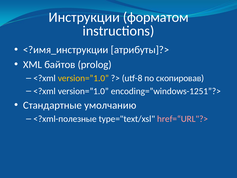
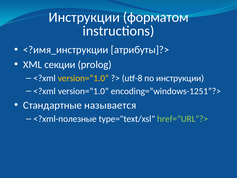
байтов: байтов -> секции (60, 64)
по скопировав: скопировав -> инструкции (180, 78)
умолчанию: умолчанию -> называется (110, 105)
href=“URL"?> colour: pink -> light green (183, 119)
